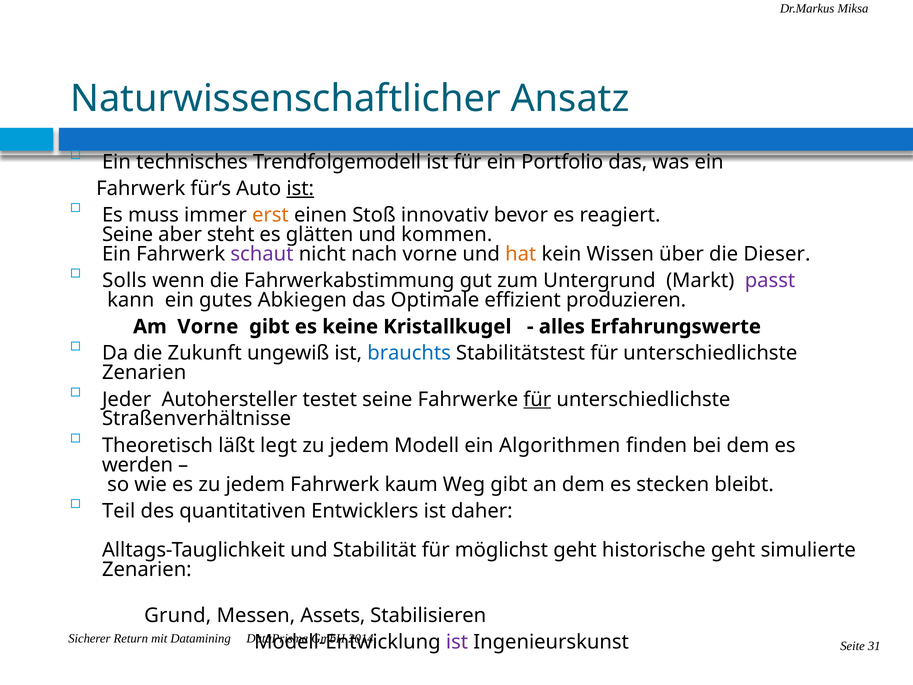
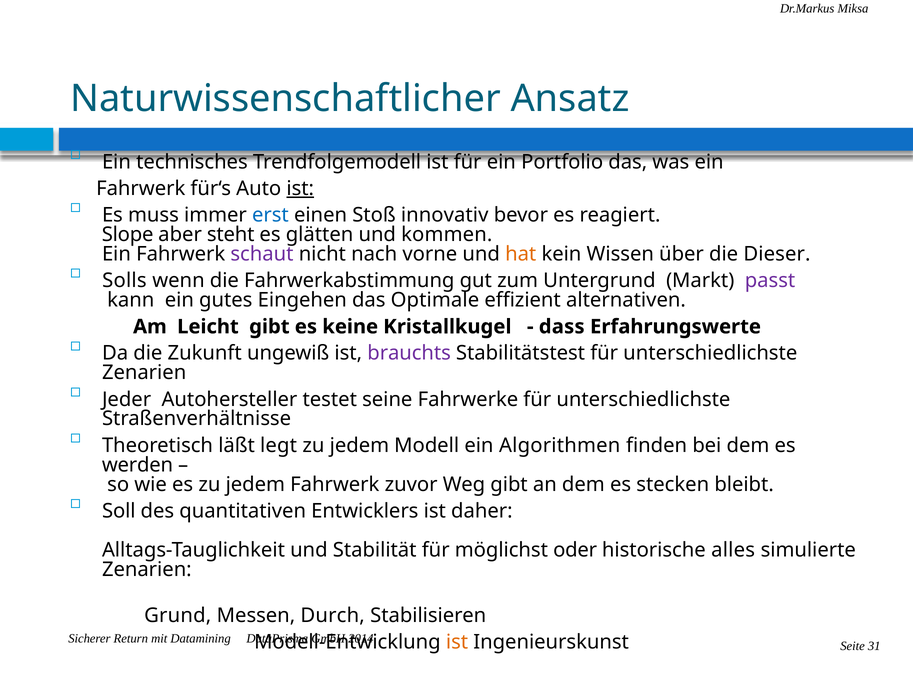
erst colour: orange -> blue (270, 215)
Seine: Seine -> Slope (128, 234)
Abkiegen: Abkiegen -> Eingehen (302, 300)
produzieren: produzieren -> alternativen (626, 300)
Am Vorne: Vorne -> Leicht (208, 327)
alles: alles -> dass (562, 327)
brauchts colour: blue -> purple (409, 353)
für underline: present -> none (537, 399)
kaum: kaum -> zuvor (411, 484)
Teil: Teil -> Soll (119, 511)
möglichst geht: geht -> oder (575, 550)
historische geht: geht -> alles (733, 550)
Assets: Assets -> Durch (333, 615)
ist colour: purple -> orange (457, 642)
